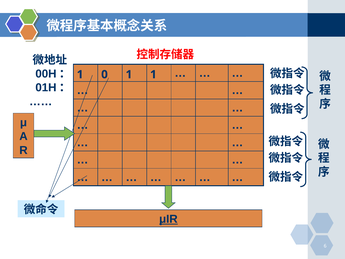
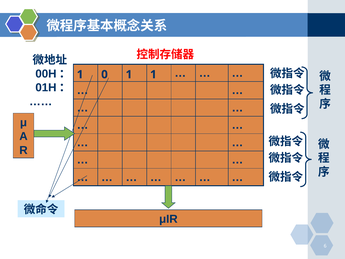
μIR underline: present -> none (168, 219)
